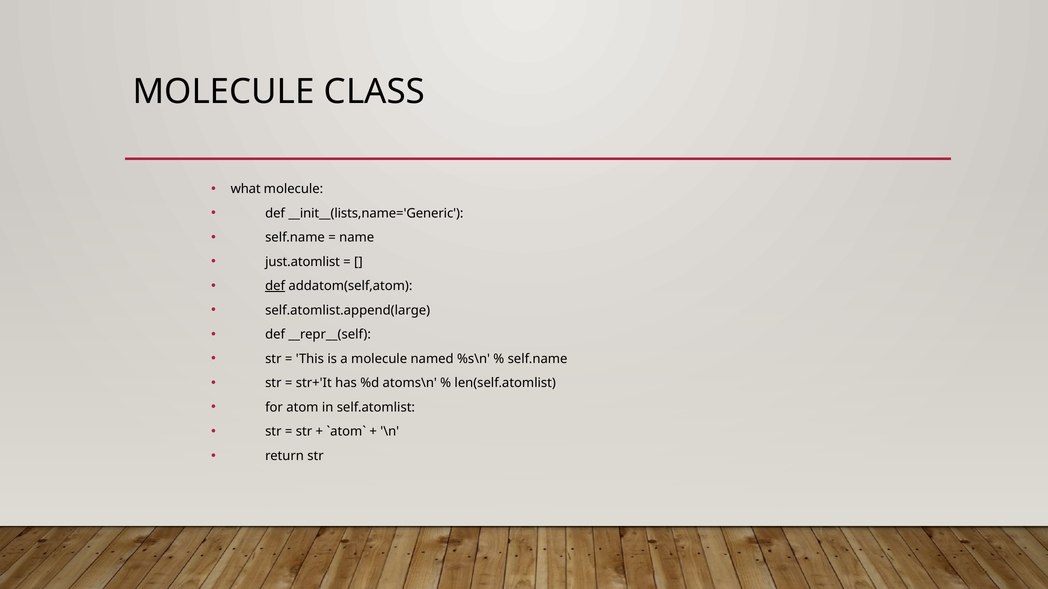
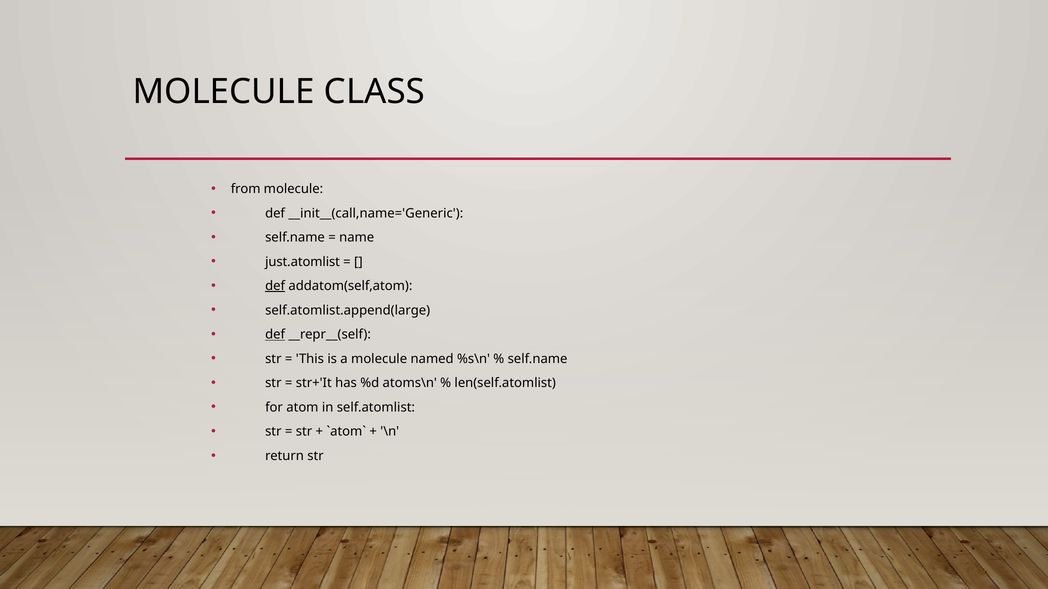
what: what -> from (246, 189)
__init__(lists,name='Generic: __init__(lists,name='Generic -> __init__(call,name='Generic (376, 213)
def underline: none -> present (275, 335)
